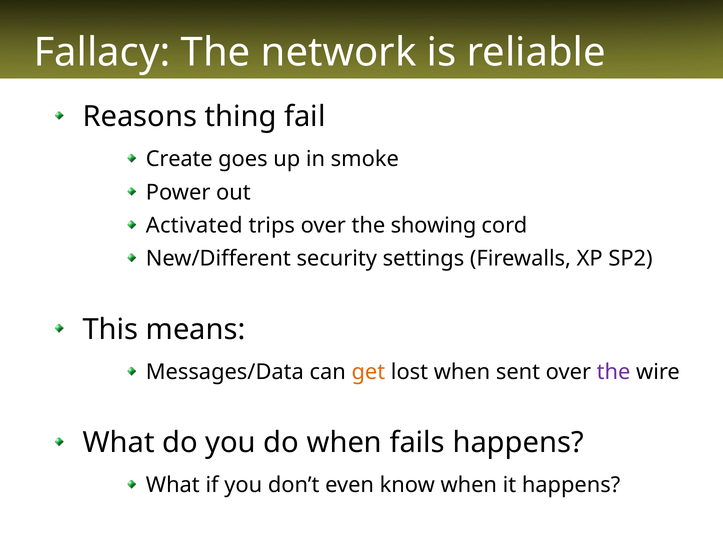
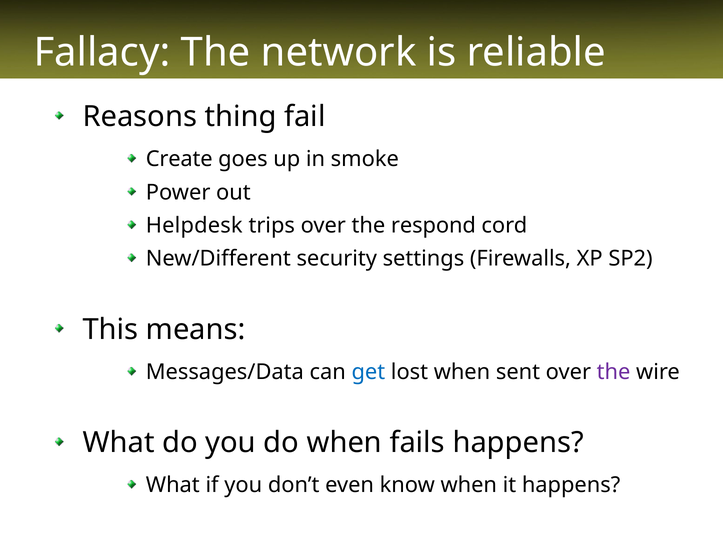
Activated: Activated -> Helpdesk (194, 226)
showing: showing -> respond (433, 226)
get colour: orange -> blue (368, 372)
